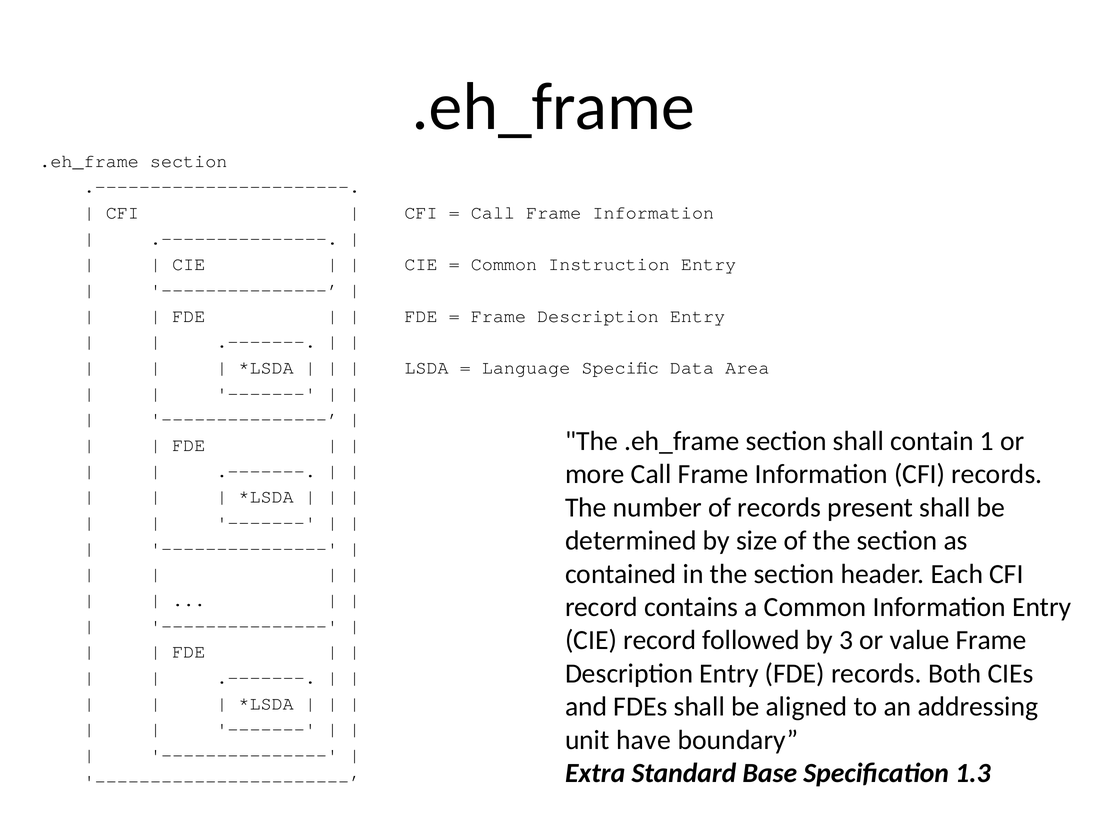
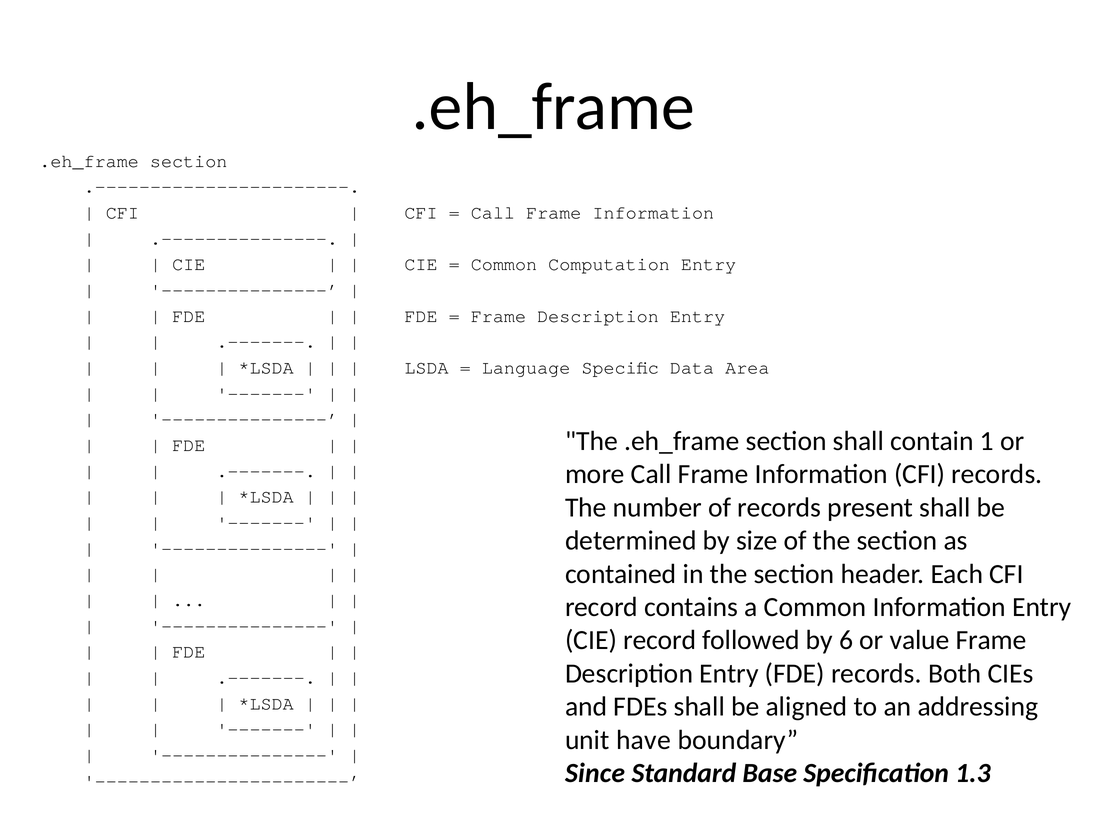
Instruction: Instruction -> Computation (609, 264)
3: 3 -> 6 (846, 640)
Extra: Extra -> Since (595, 773)
